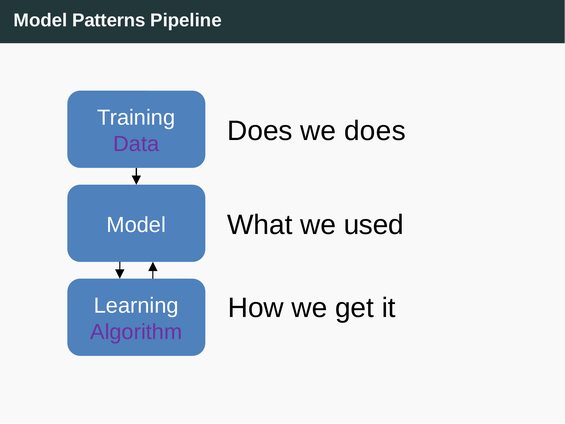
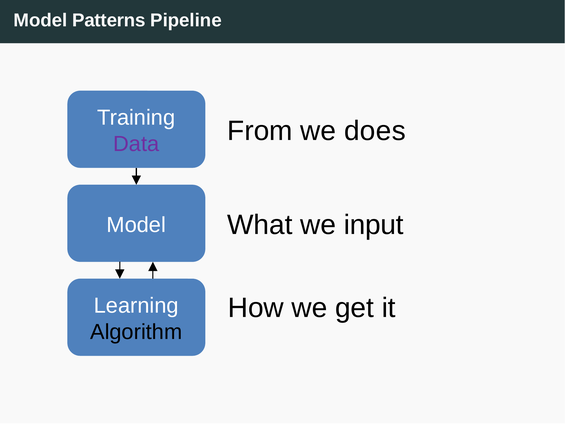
Does: Does -> From (260, 131)
used: used -> input (374, 225)
Algorithm colour: purple -> black (136, 332)
